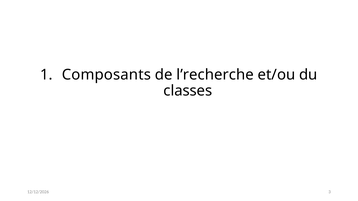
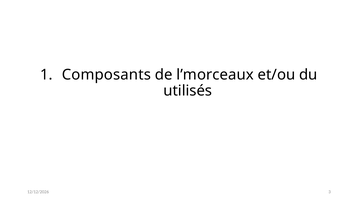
l’recherche: l’recherche -> l’morceaux (215, 75)
classes: classes -> utilisés (188, 91)
